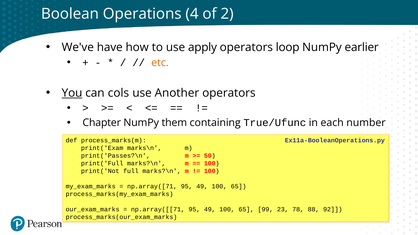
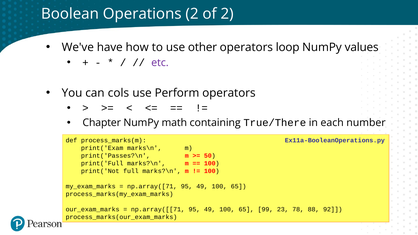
Operations 4: 4 -> 2 (192, 14)
apply: apply -> other (202, 48)
earlier: earlier -> values (362, 48)
etc colour: orange -> purple (160, 63)
You underline: present -> none (72, 93)
Another: Another -> Perform (177, 93)
them: them -> math (174, 123)
True/Ufunc: True/Ufunc -> True/There (275, 123)
